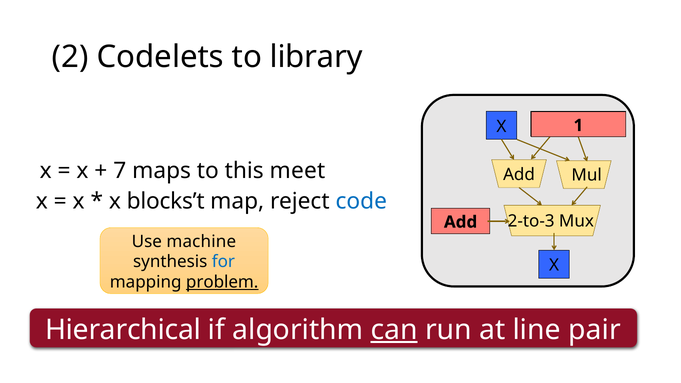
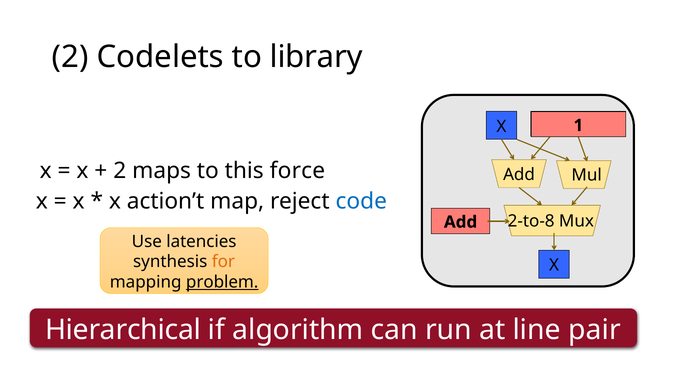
7: 7 -> 2 (120, 171)
meet: meet -> force (297, 171)
blocks’t: blocks’t -> action’t (166, 201)
2-to-3: 2-to-3 -> 2-to-8 (531, 221)
machine: machine -> latencies (201, 241)
for colour: blue -> orange (223, 262)
can underline: present -> none (394, 330)
